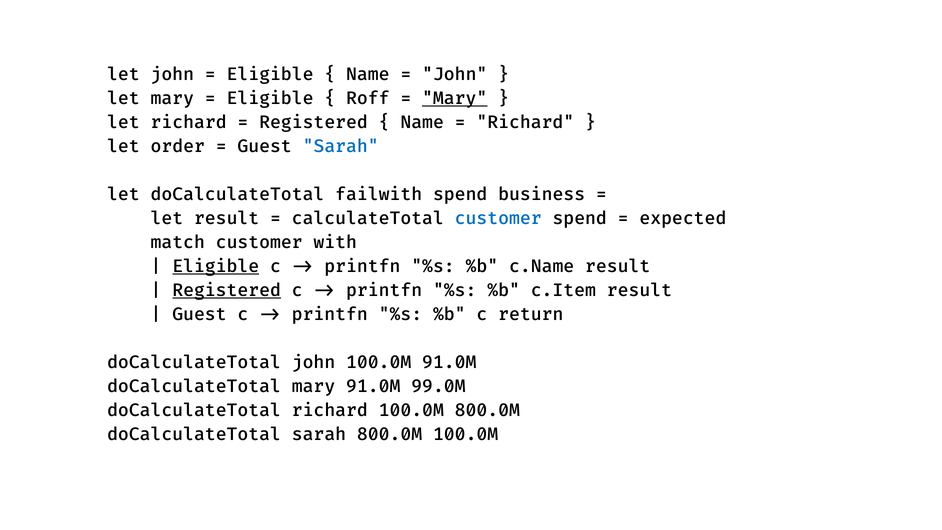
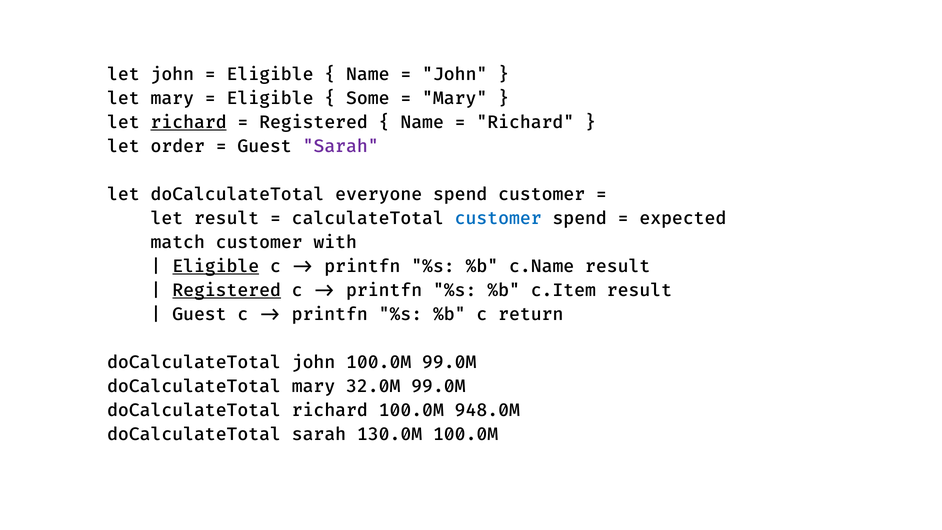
Roff: Roff -> Some (368, 99)
Mary underline: present -> none (455, 99)
richard underline: none -> present (189, 123)
Sarah colour: blue -> purple (341, 146)
failwith: failwith -> everyone (379, 194)
spend business: business -> customer (542, 194)
100.0M 91.0M: 91.0M -> 99.0M (449, 362)
mary 91.0M: 91.0M -> 32.0M (373, 386)
100.0M 800.0M: 800.0M -> 948.0M (487, 410)
sarah 800.0M: 800.0M -> 130.0M (390, 434)
